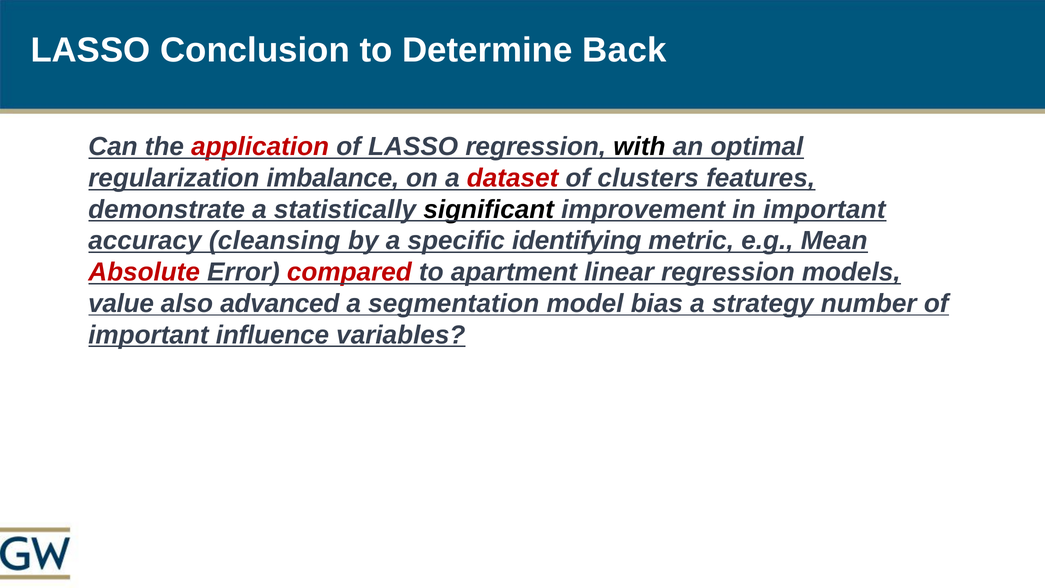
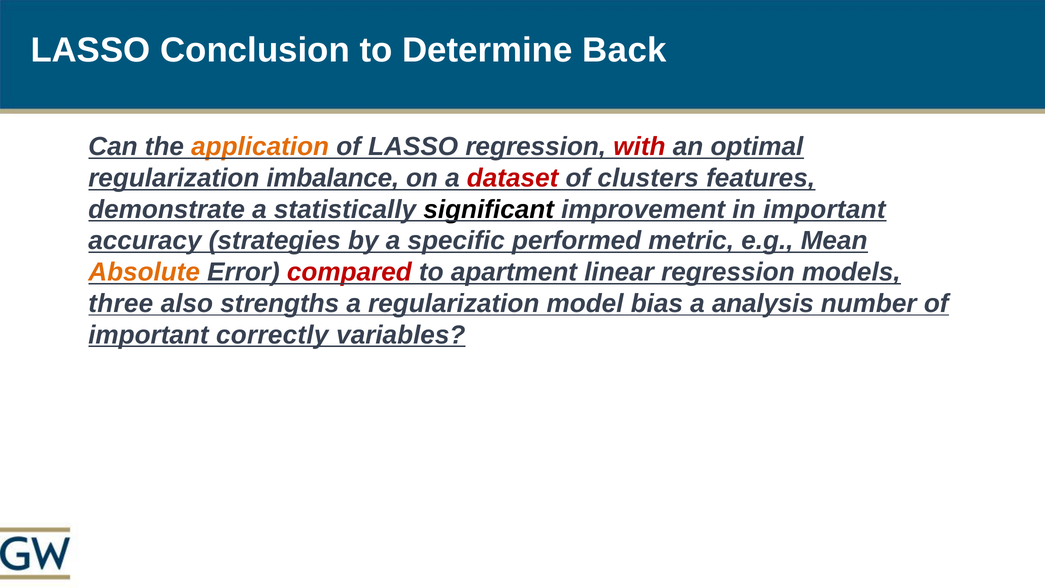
application colour: red -> orange (260, 147)
with colour: black -> red (639, 147)
cleansing: cleansing -> strategies (275, 241)
identifying: identifying -> performed (577, 241)
Absolute colour: red -> orange (144, 272)
value: value -> three (121, 303)
advanced: advanced -> strengths (280, 303)
a segmentation: segmentation -> regularization (454, 303)
strategy: strategy -> analysis (763, 303)
influence: influence -> correctly (272, 335)
